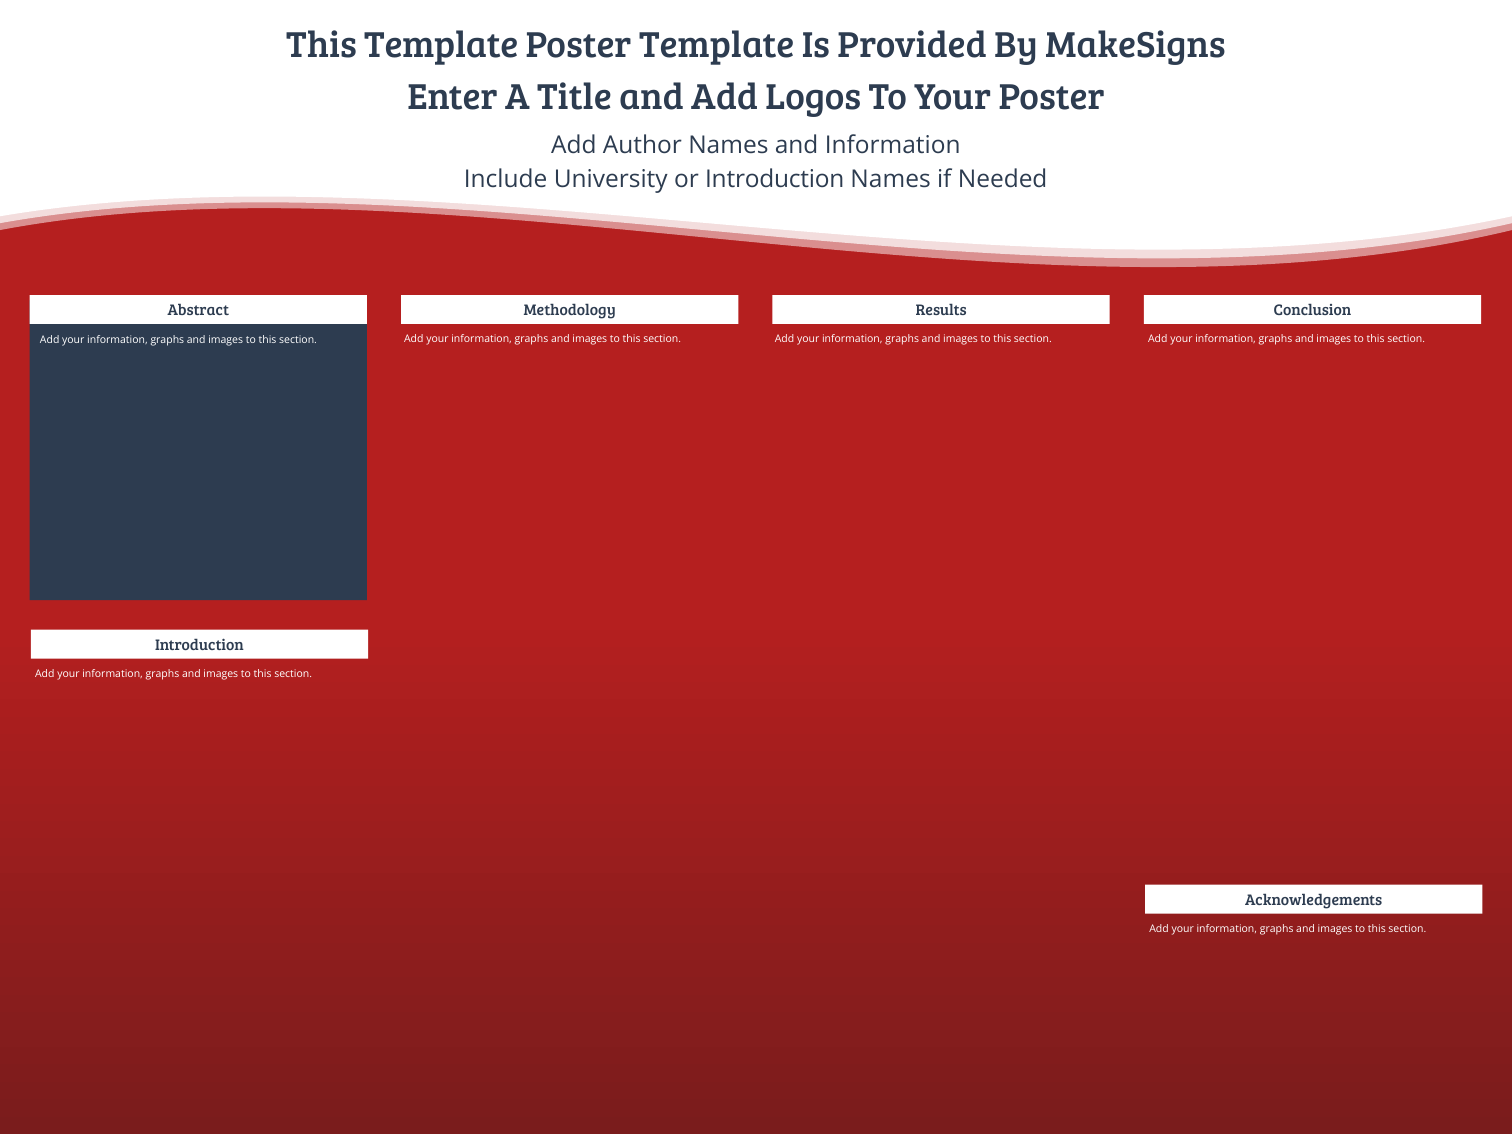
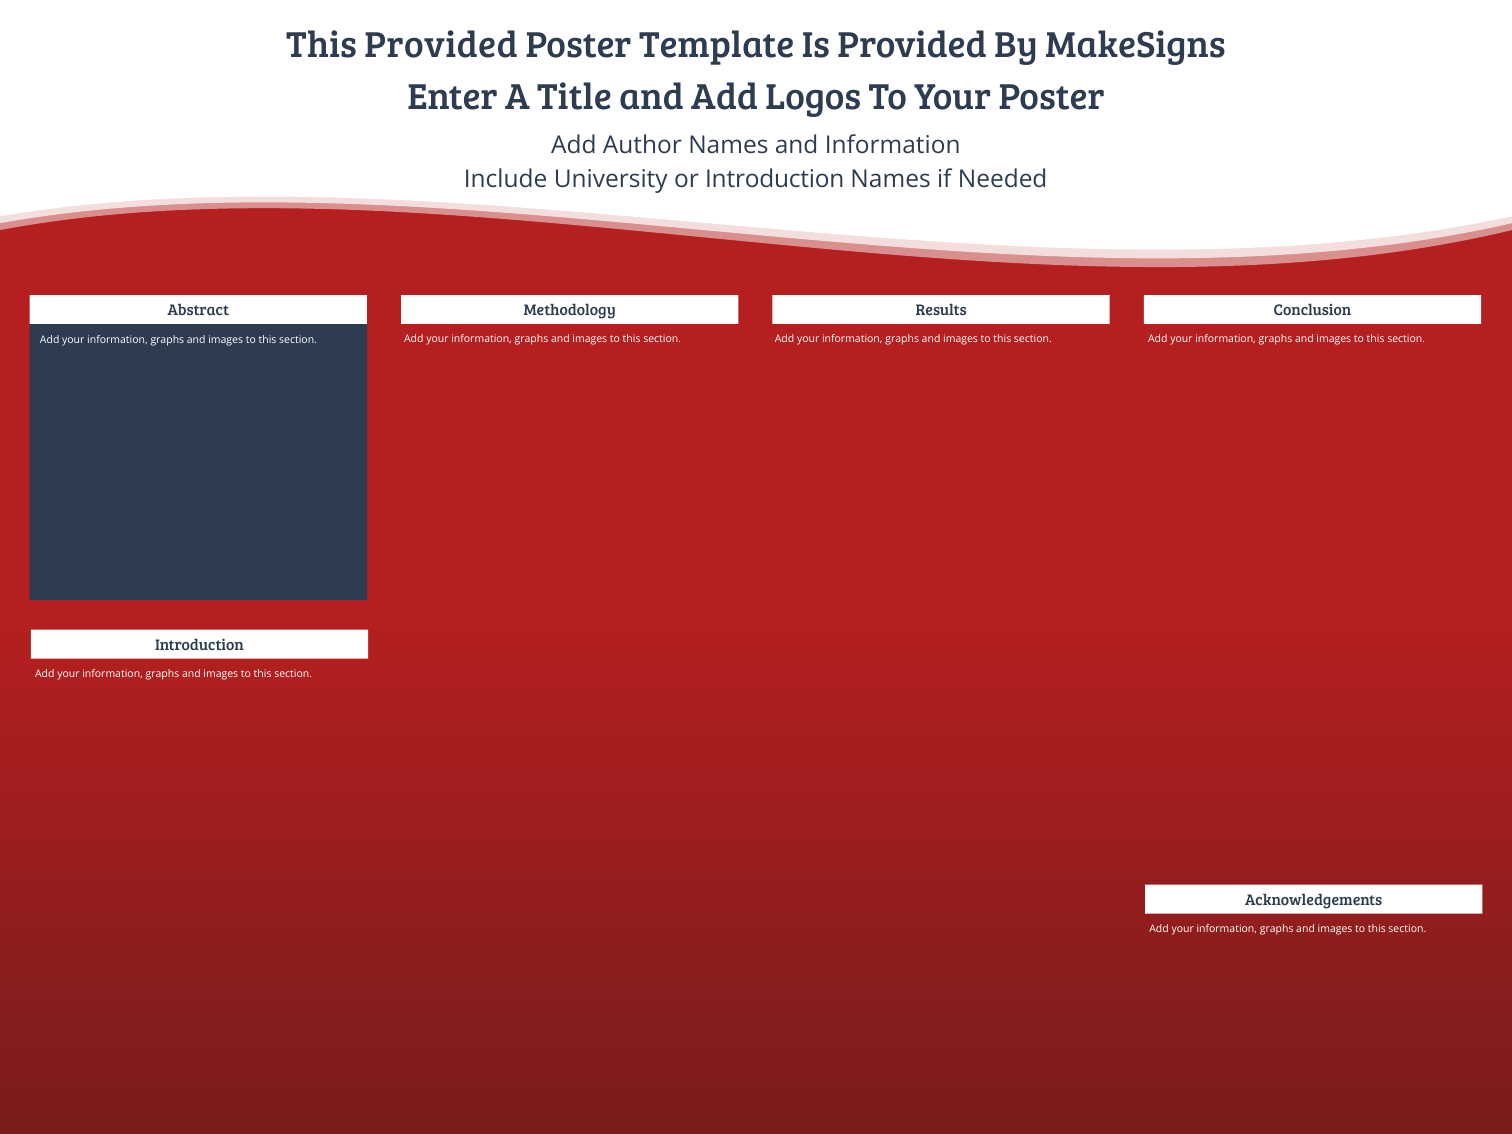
This Template: Template -> Provided (441, 45)
